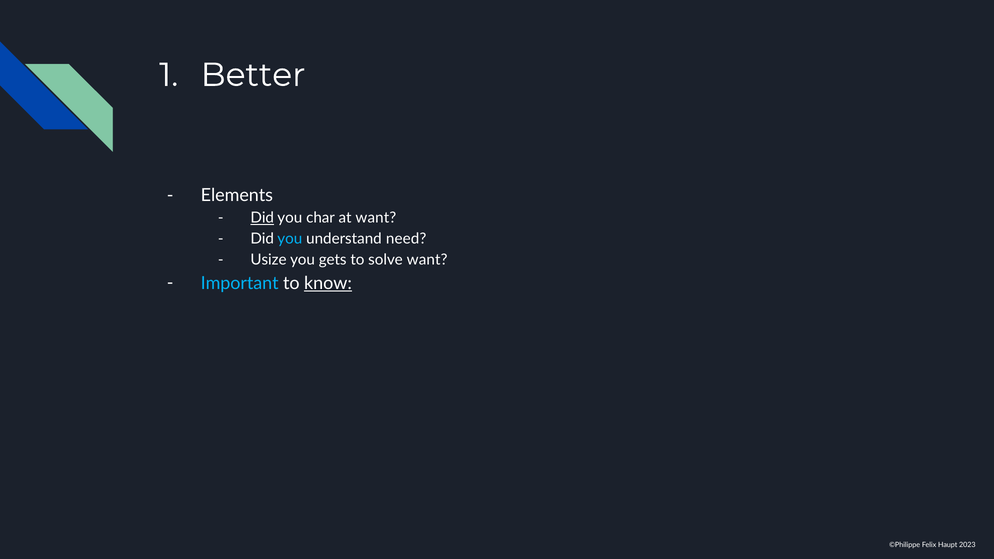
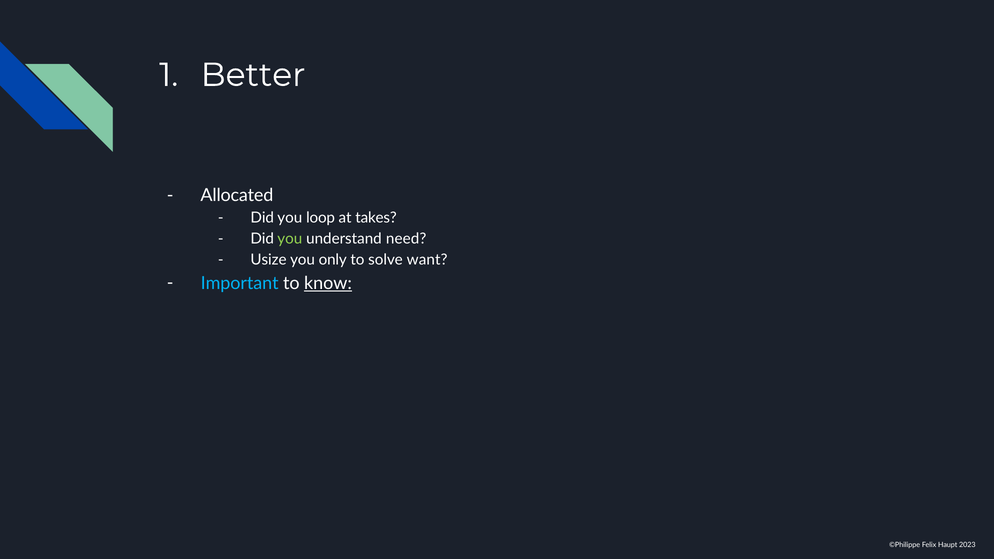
Elements: Elements -> Allocated (237, 195)
Did underline: present -> none (262, 218)
char: char -> loop (321, 218)
at want: want -> takes (376, 218)
you colour: light blue -> light green (290, 239)
gets: gets -> only (333, 260)
